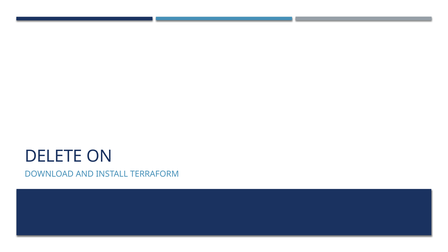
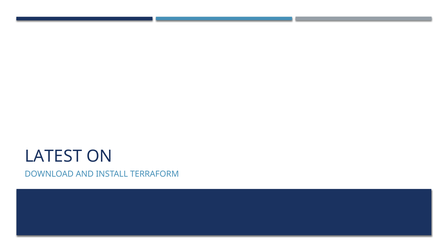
DELETE: DELETE -> LATEST (53, 156)
